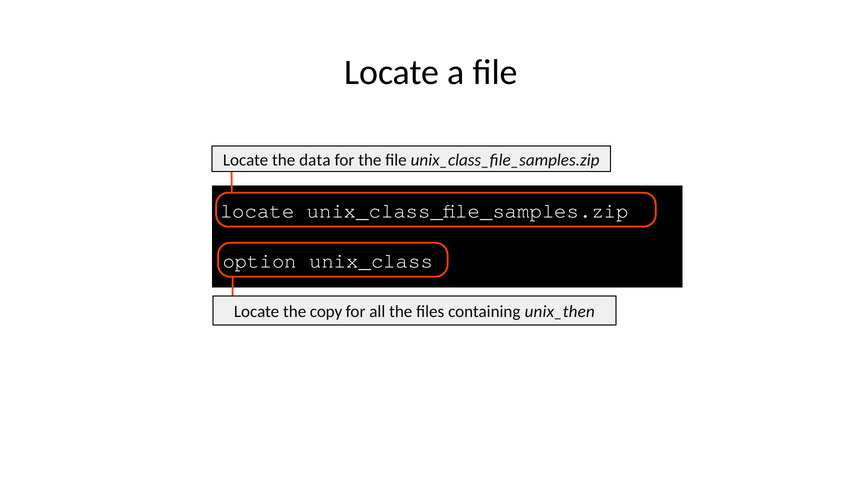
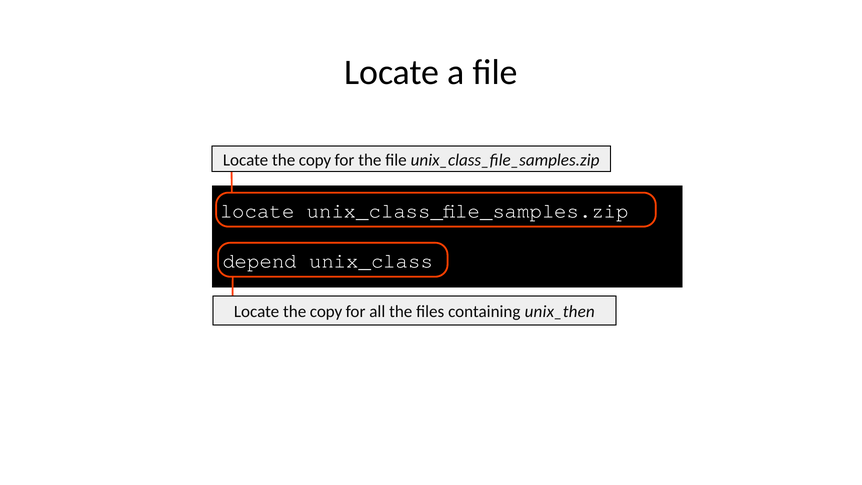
data: data -> copy (315, 160)
option: option -> depend (260, 261)
